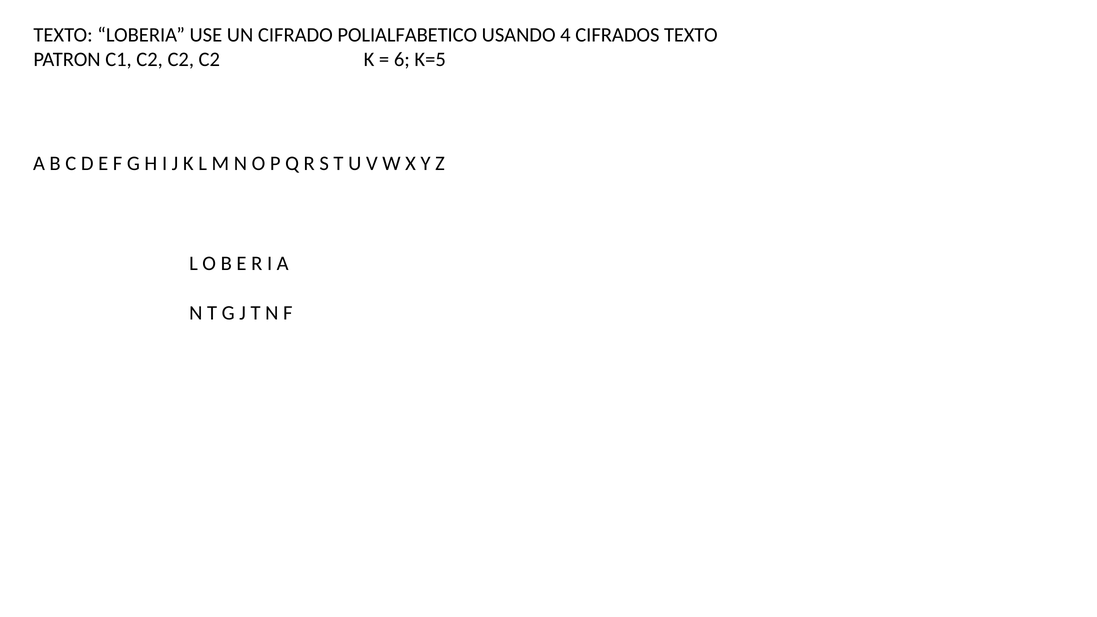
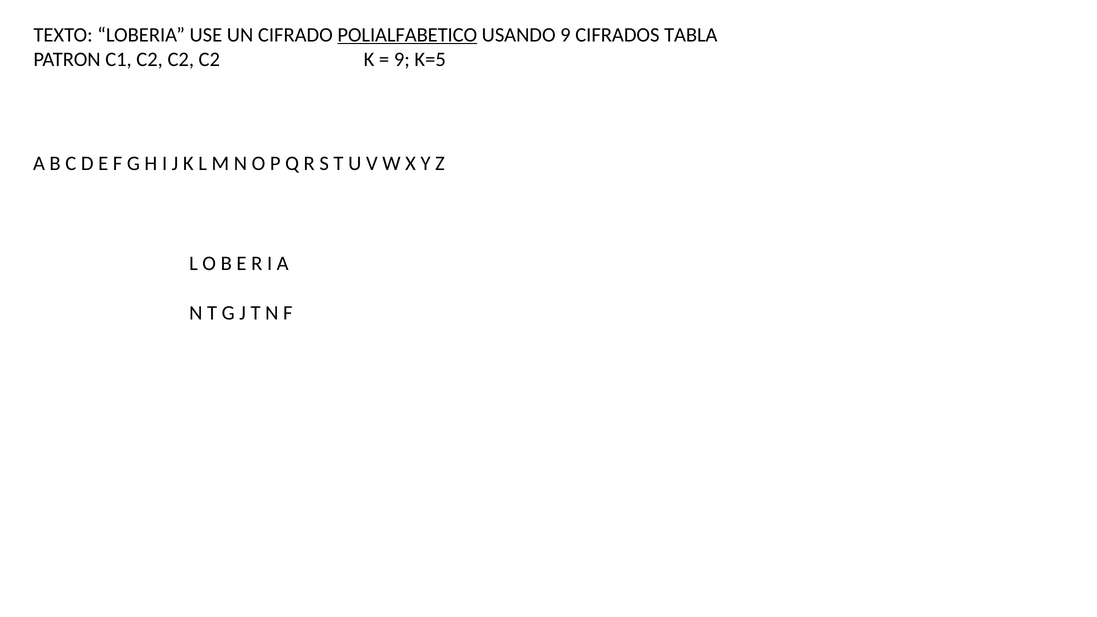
POLIALFABETICO underline: none -> present (407, 35)
USANDO 4: 4 -> 9 (565, 35)
CIFRADOS TEXTO: TEXTO -> TABLA (691, 35)
6: 6 -> 9 (402, 59)
